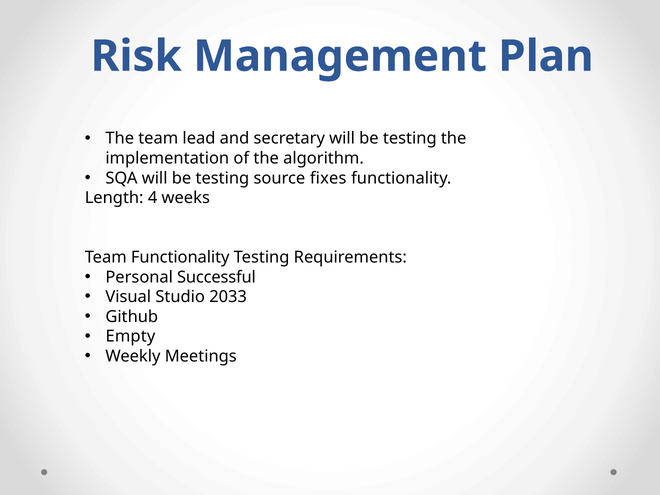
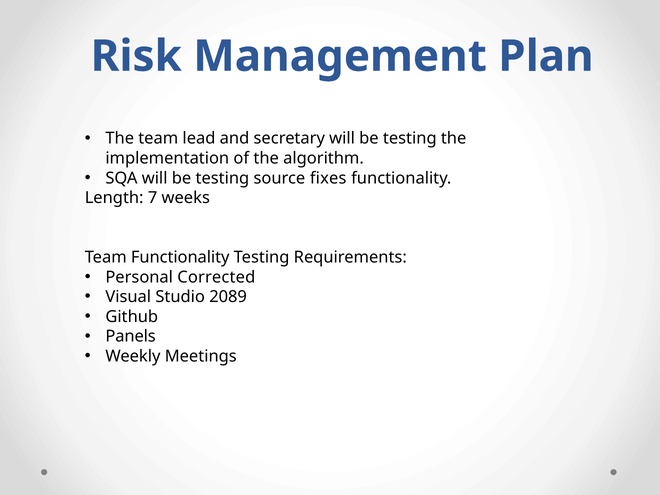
4: 4 -> 7 (153, 198)
Successful: Successful -> Corrected (216, 277)
2033: 2033 -> 2089 (228, 297)
Empty: Empty -> Panels (131, 336)
